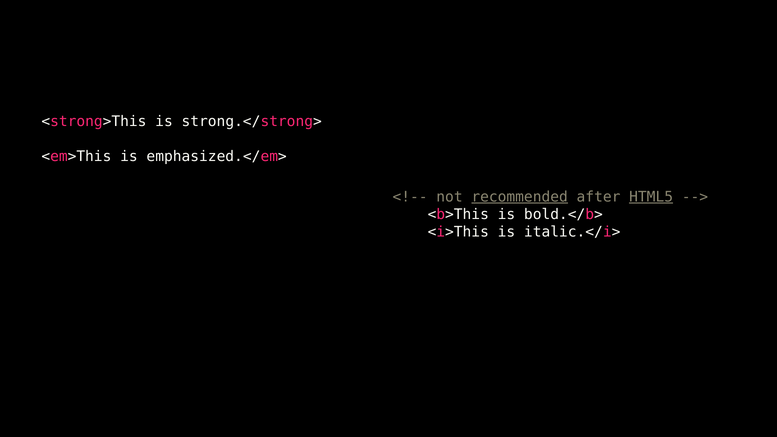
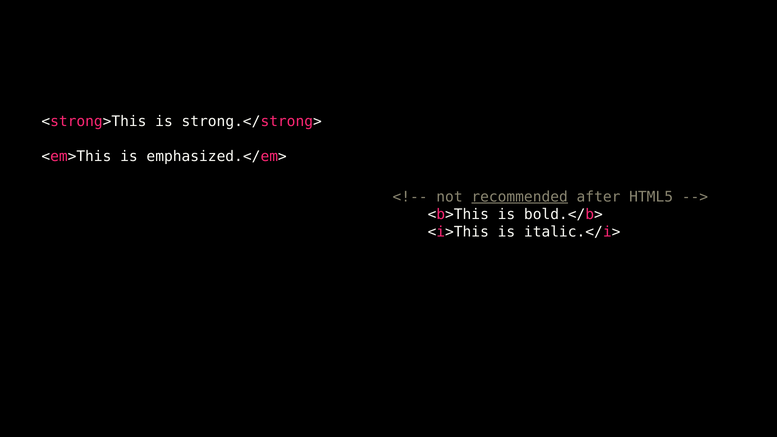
HTML5 underline: present -> none (651, 197)
